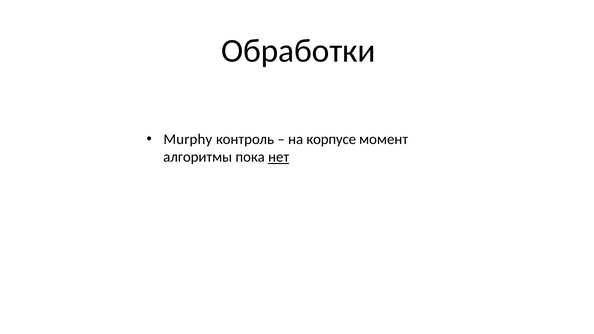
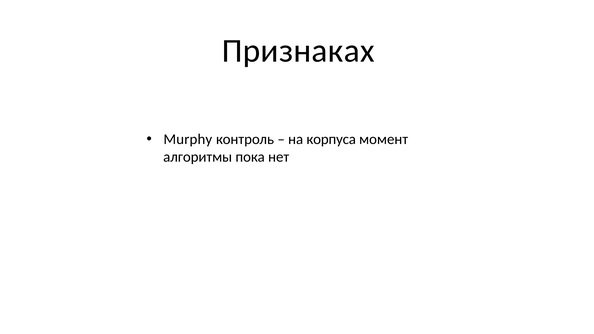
Обработки: Обработки -> Признаках (298, 51)
корпусе: корпусе -> корпуса (331, 139)
нет underline: present -> none (279, 157)
